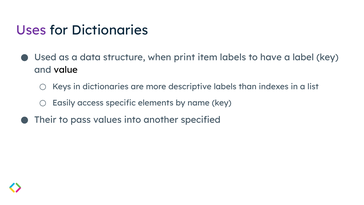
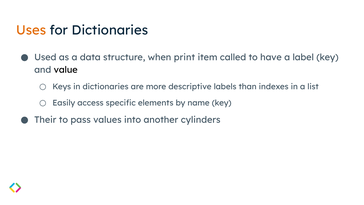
Uses colour: purple -> orange (31, 30)
item labels: labels -> called (233, 57)
specified: specified -> cylinders (201, 120)
